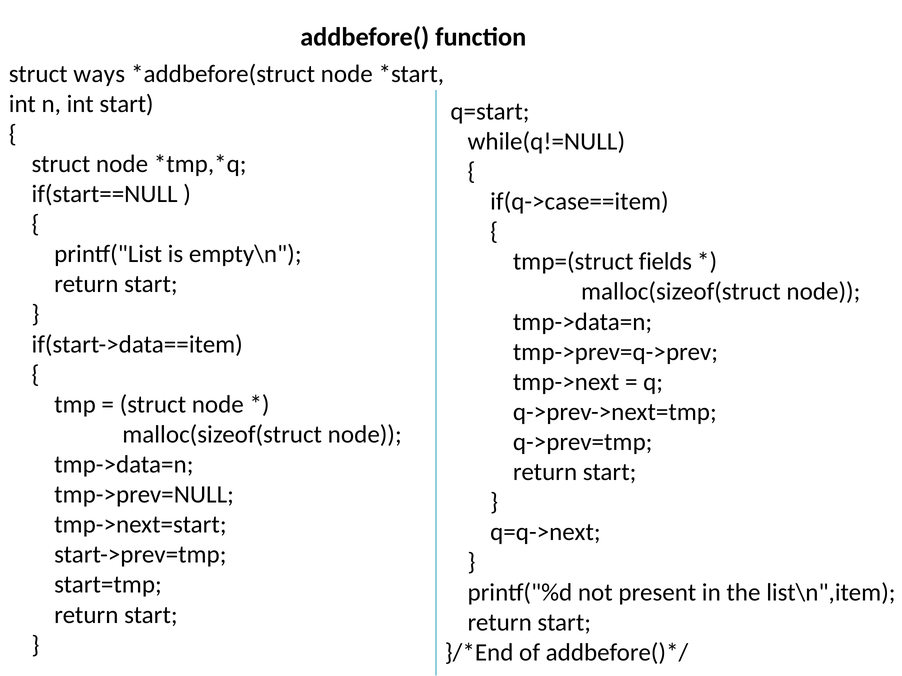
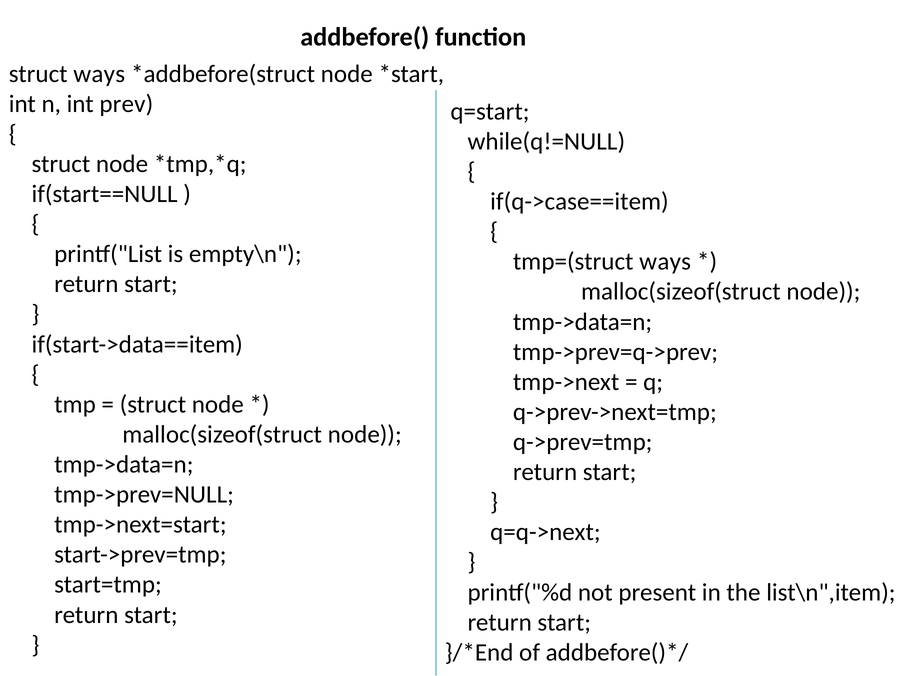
int start: start -> prev (126, 104)
tmp=(struct fields: fields -> ways (665, 262)
